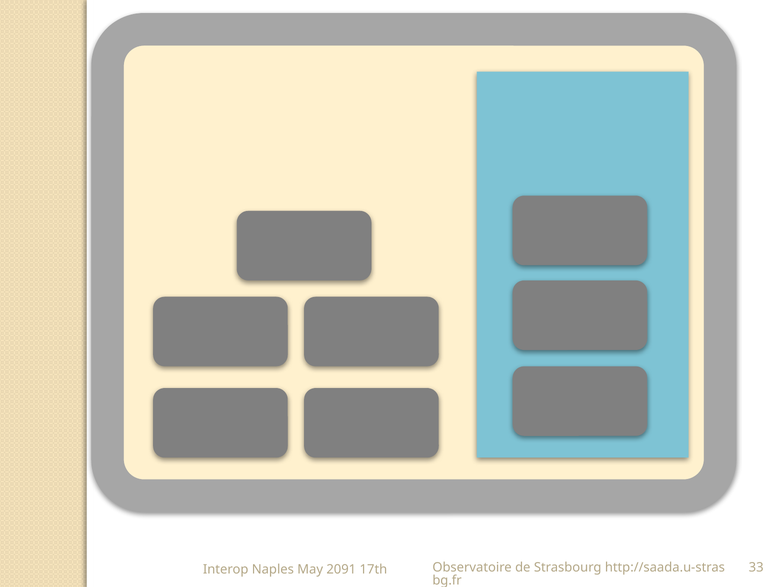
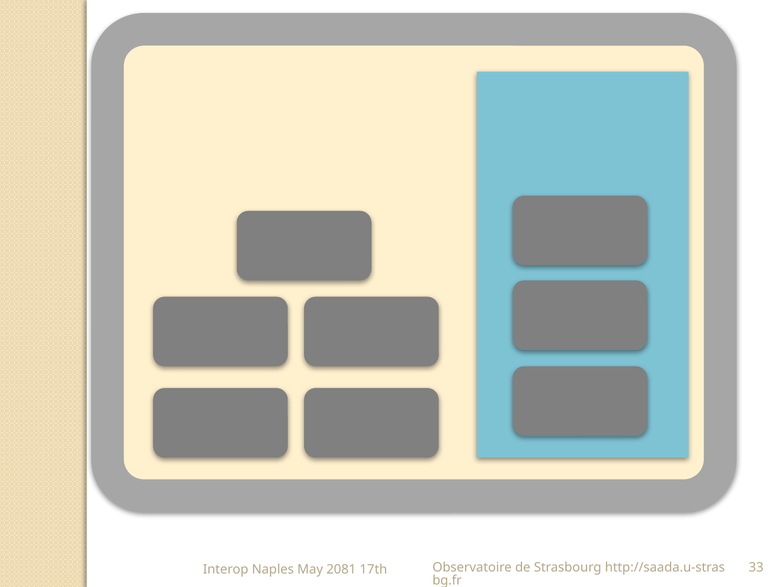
2091: 2091 -> 2081 (341, 569)
